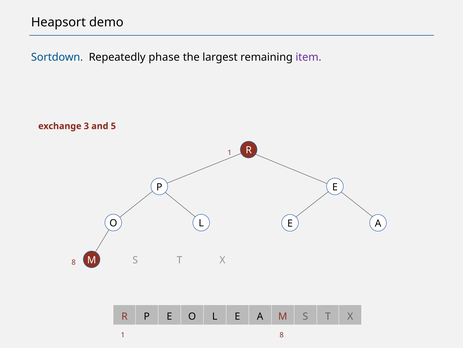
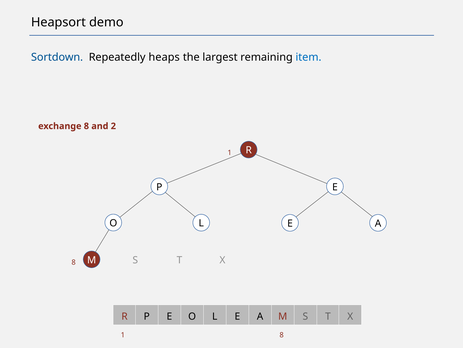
phase: phase -> heaps (164, 57)
item colour: purple -> blue (308, 57)
exchange 3: 3 -> 8 (86, 126)
5: 5 -> 2 (113, 126)
